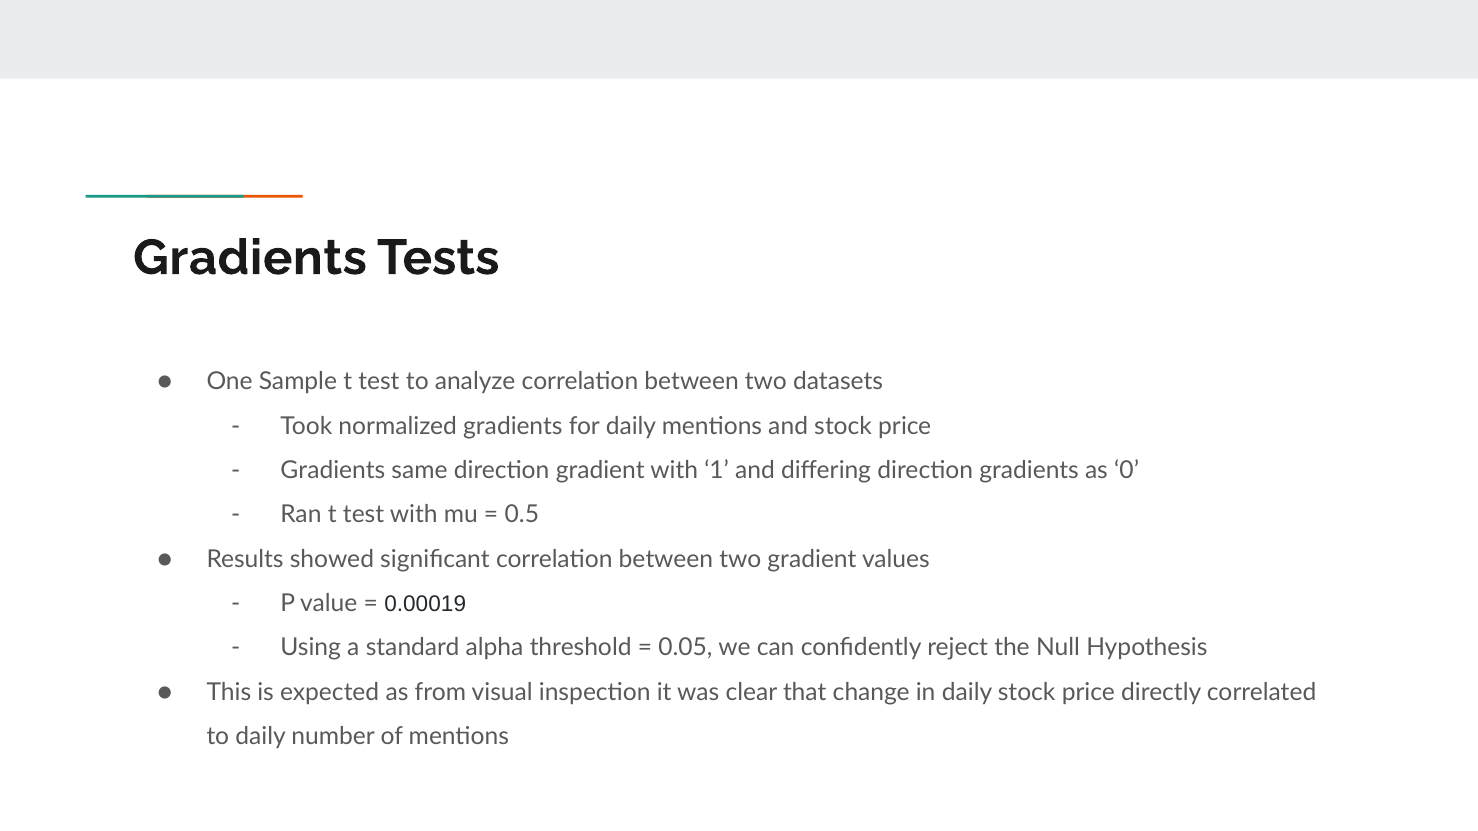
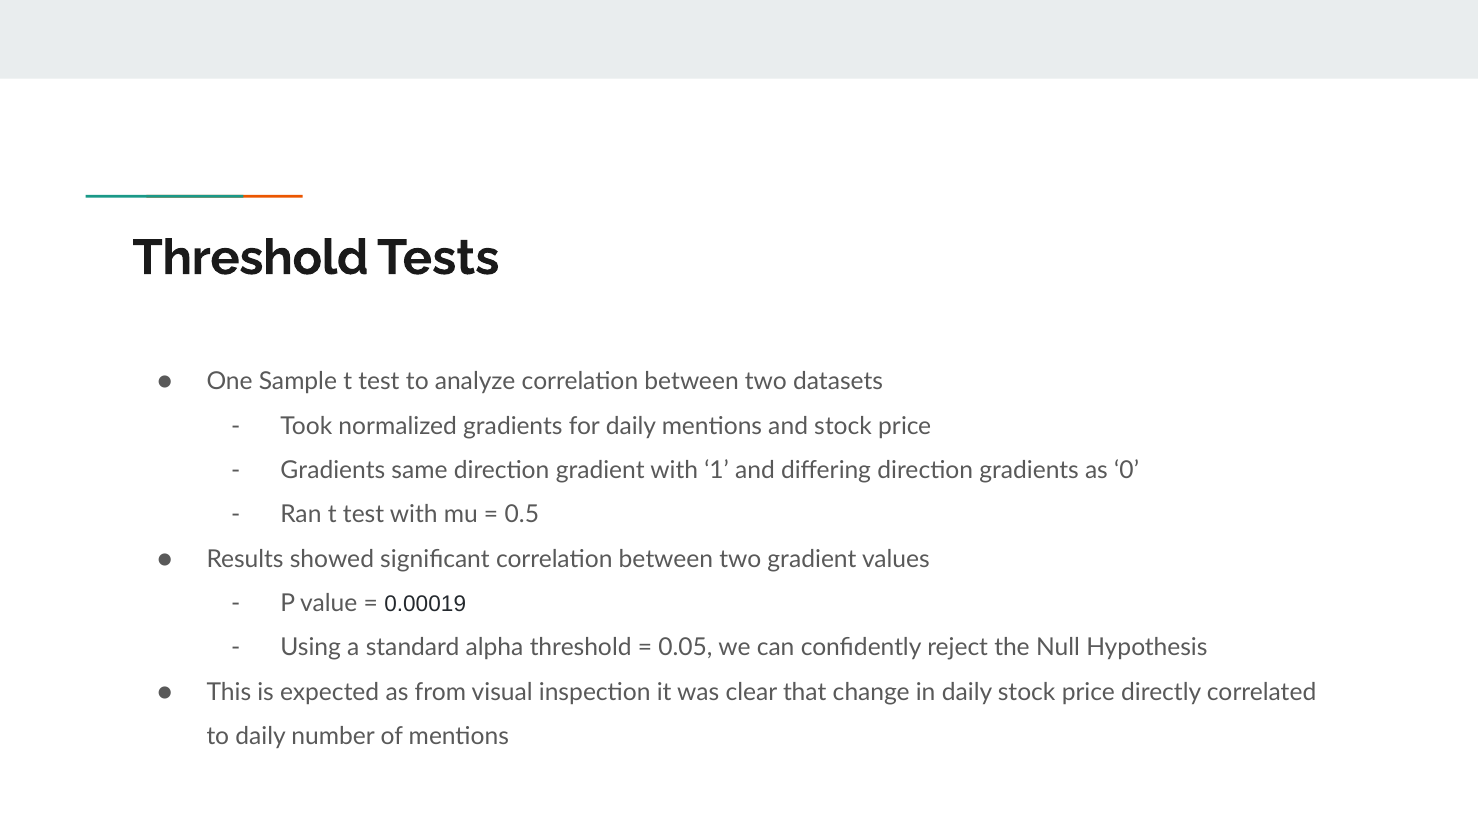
Gradients: Gradients -> Threshold (251, 258)
